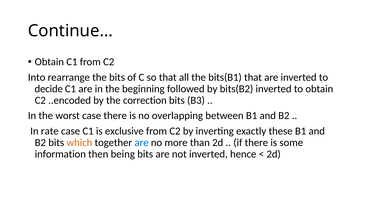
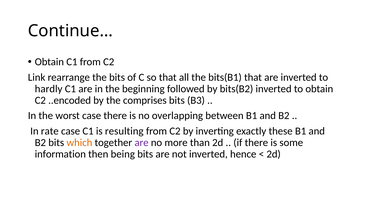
Into: Into -> Link (37, 77)
decide: decide -> hardly (49, 89)
correction: correction -> comprises (145, 100)
exclusive: exclusive -> resulting (124, 131)
are colour: blue -> purple (142, 143)
